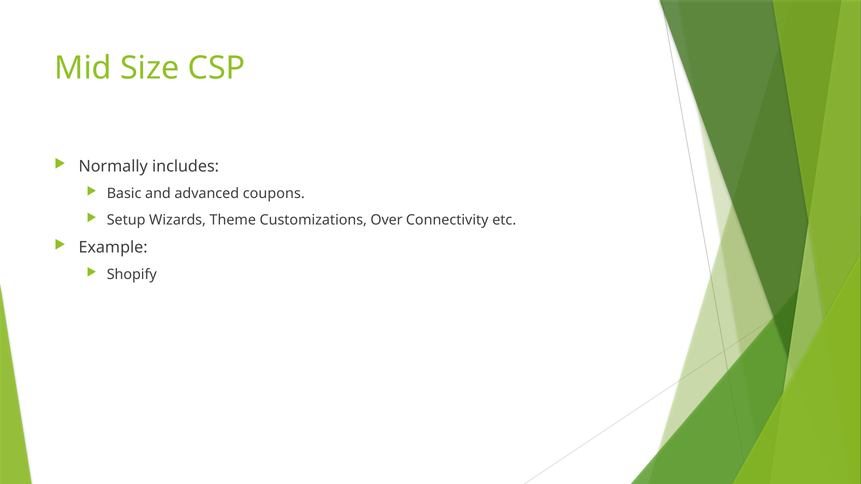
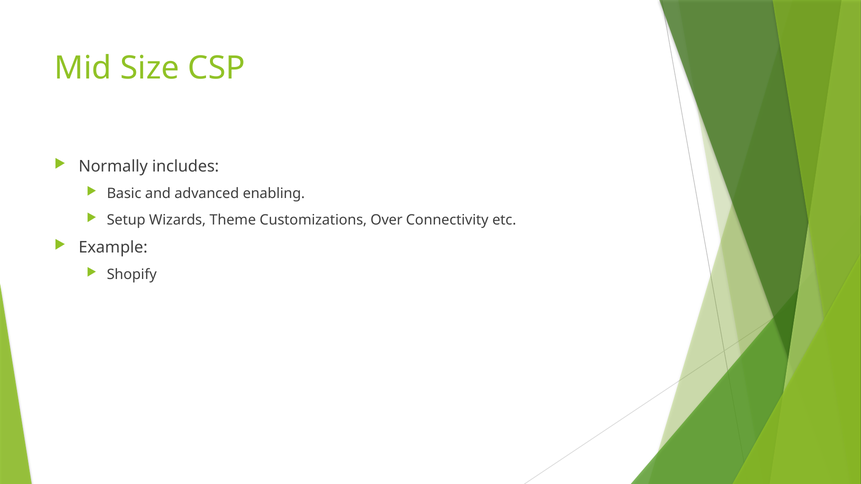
coupons: coupons -> enabling (274, 194)
